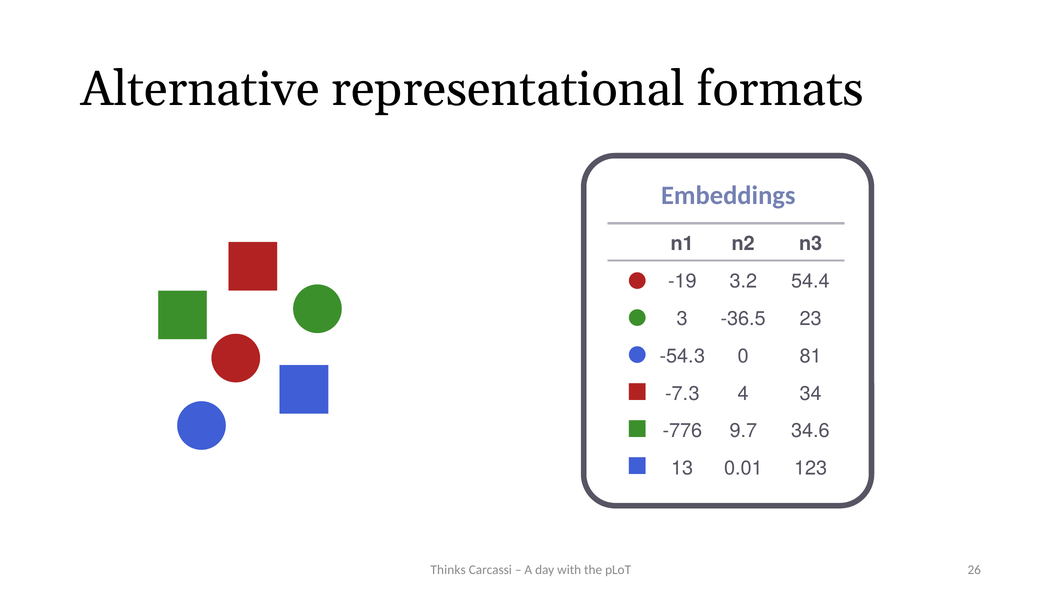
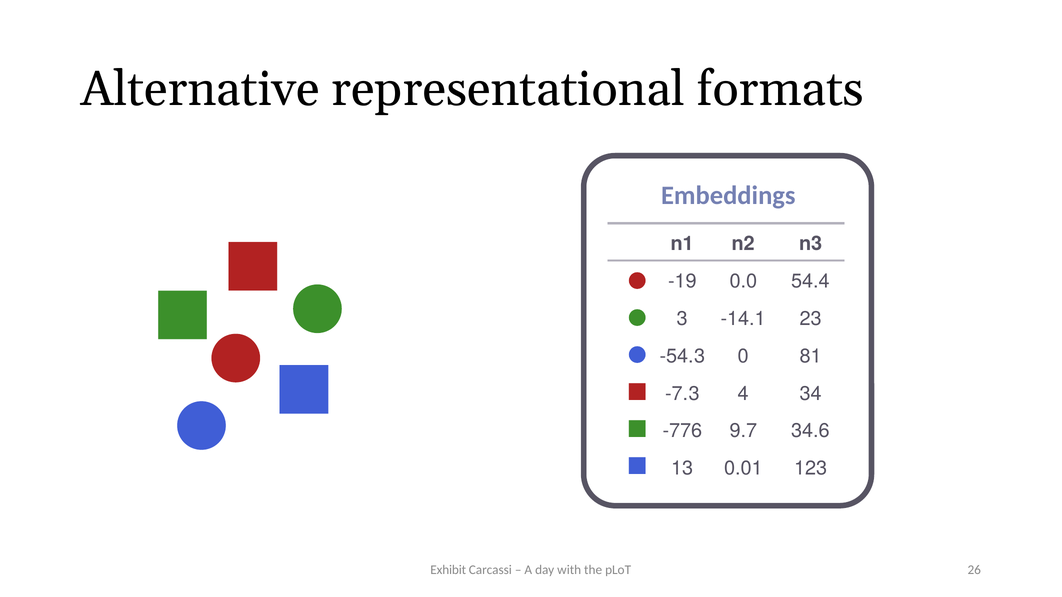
3.2: 3.2 -> 0.0 (743, 281)
-36.5: -36.5 -> -14.1 (743, 319)
Thinks: Thinks -> Exhibit (448, 570)
